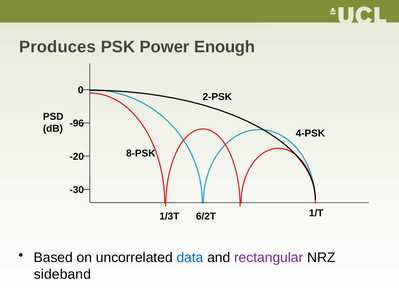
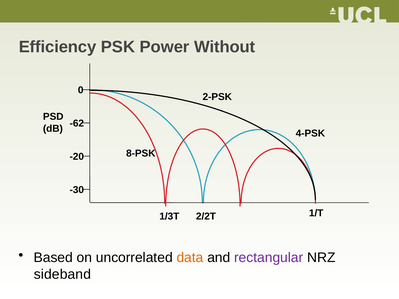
Produces: Produces -> Efficiency (58, 47)
Enough: Enough -> Without (225, 47)
-96: -96 -> -62 (77, 123)
6/2T: 6/2T -> 2/2T (206, 217)
data colour: blue -> orange (190, 258)
